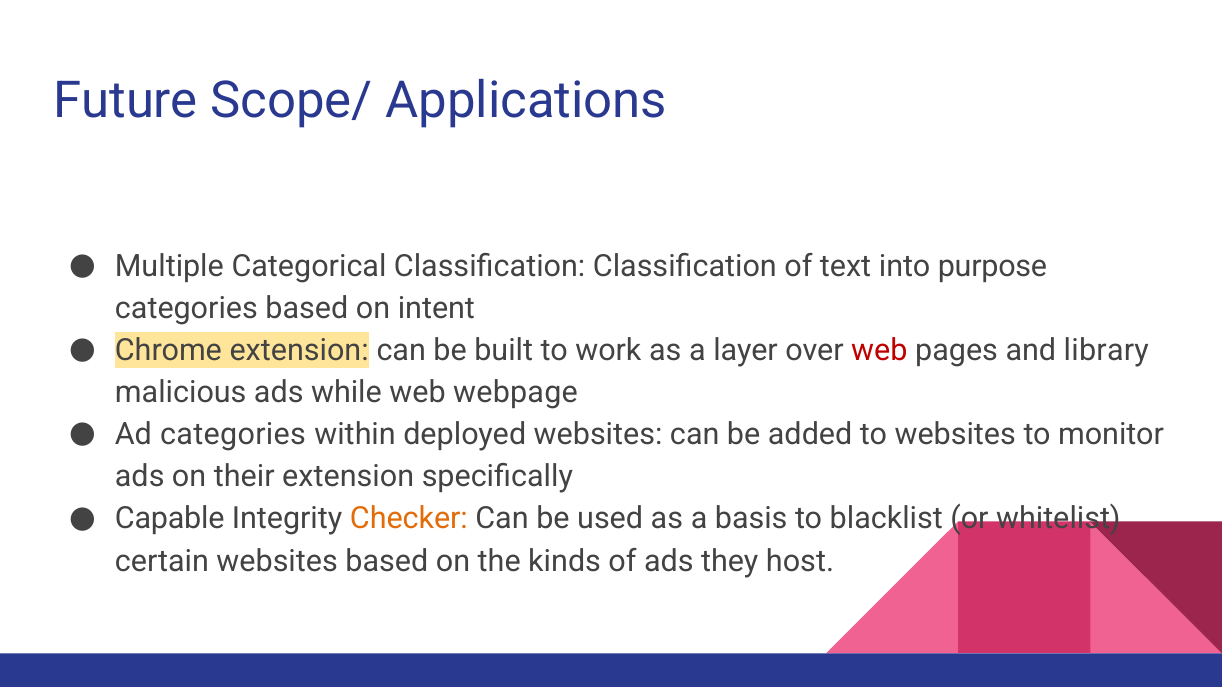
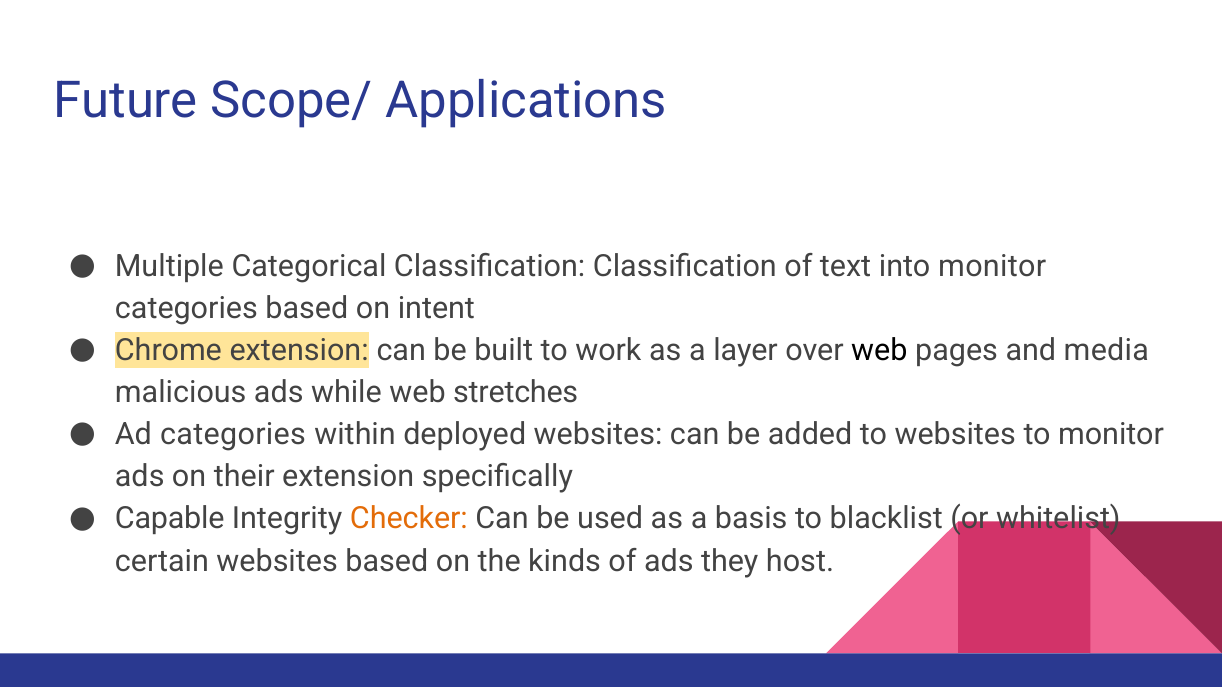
into purpose: purpose -> monitor (992, 266)
web colour: red -> black (879, 351)
library: library -> media (1106, 351)
webpage: webpage -> stretches (516, 393)
